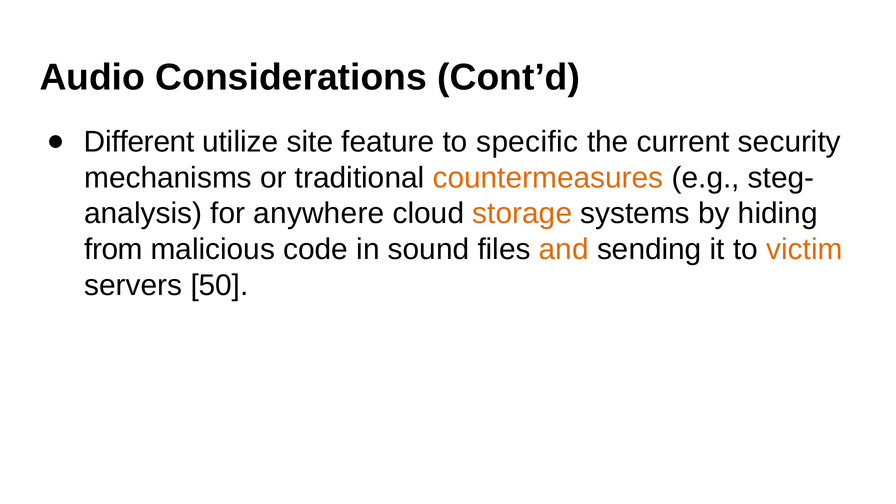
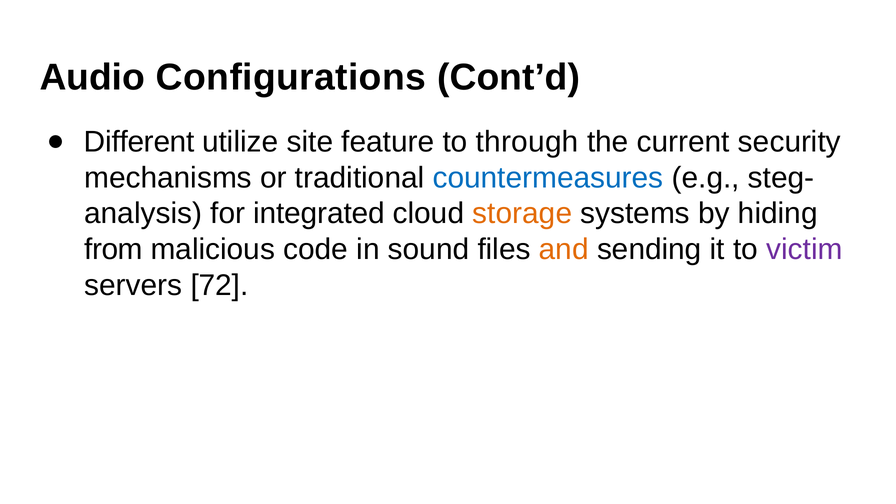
Considerations: Considerations -> Configurations (291, 78)
specific: specific -> through (527, 142)
countermeasures colour: orange -> blue (548, 178)
anywhere: anywhere -> integrated (319, 214)
victim colour: orange -> purple (804, 249)
50: 50 -> 72 (220, 285)
